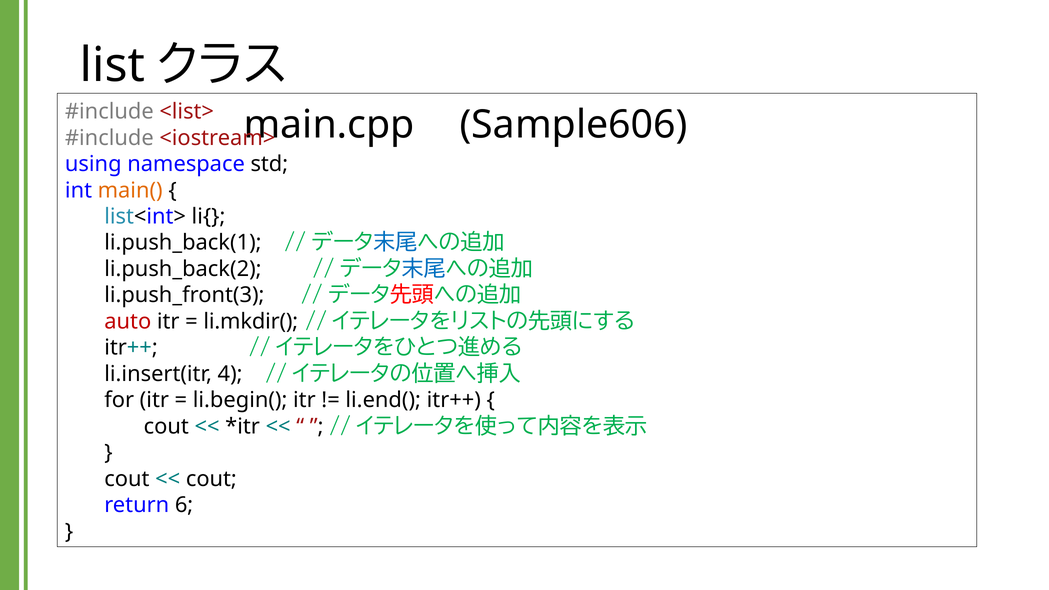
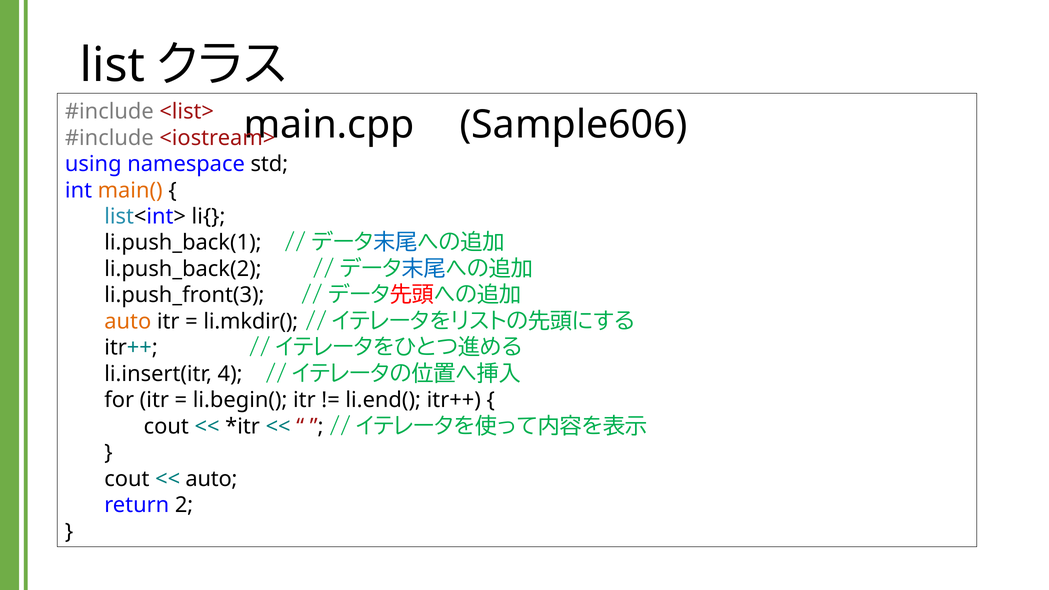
auto colour: red -> orange (128, 322)
cout: cout -> auto (211, 479)
6: 6 -> 2 (184, 505)
